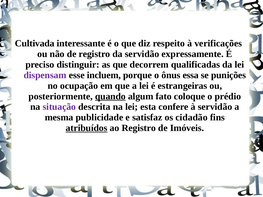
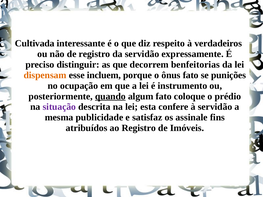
verificações: verificações -> verdadeiros (218, 43)
qualificadas: qualificadas -> benfeitorias (195, 65)
dispensam colour: purple -> orange (45, 75)
ônus essa: essa -> fato (191, 75)
estrangeiras: estrangeiras -> instrumento (182, 86)
cidadão: cidadão -> assinale (192, 118)
atribuídos underline: present -> none (87, 128)
